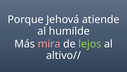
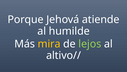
mira colour: pink -> yellow (49, 44)
